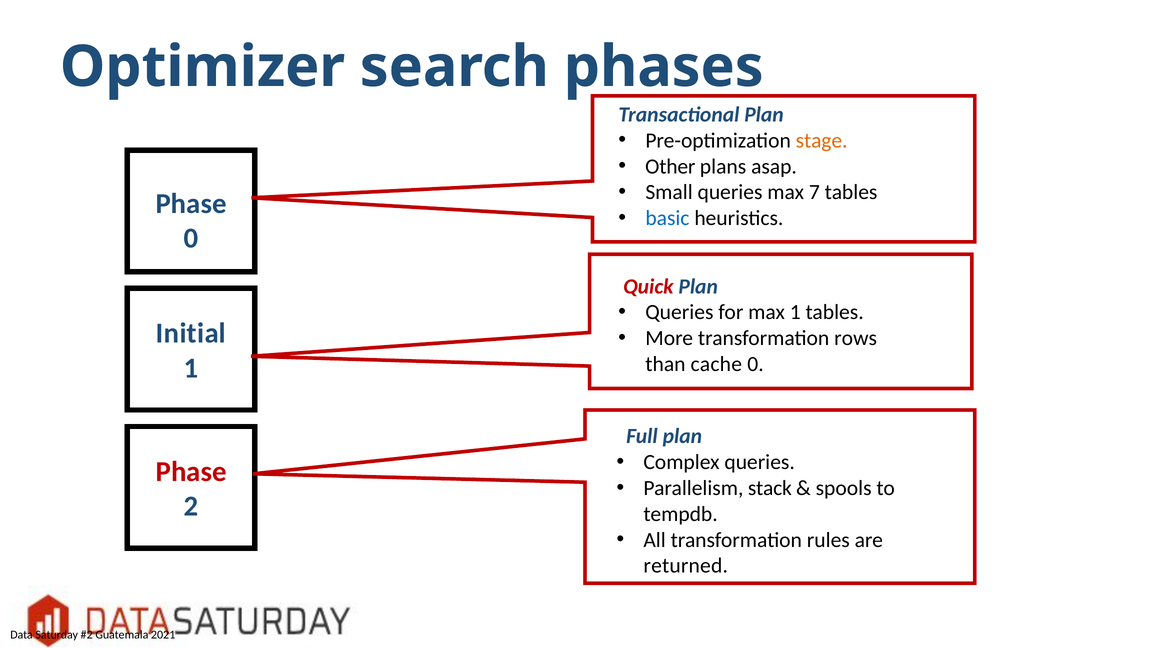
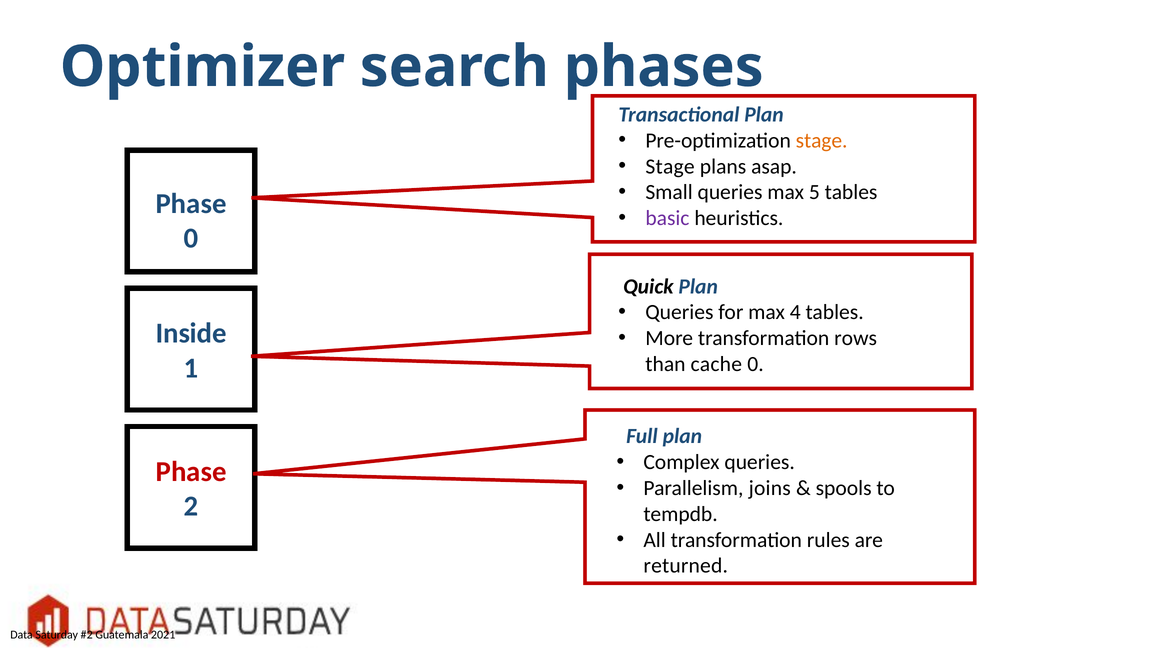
Other: Other -> Stage (670, 166)
7: 7 -> 5 (814, 192)
basic colour: blue -> purple (667, 218)
Quick colour: red -> black (648, 286)
max 1: 1 -> 4 (795, 312)
Initial: Initial -> Inside (191, 333)
stack: stack -> joins (770, 488)
